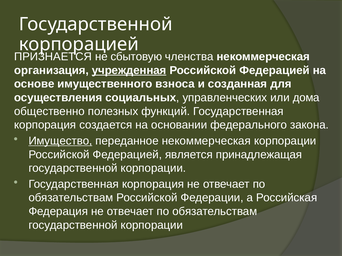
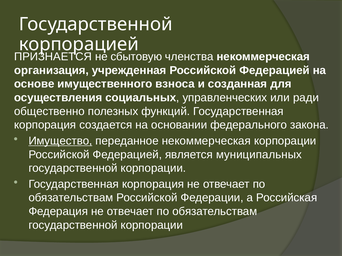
учрежденная underline: present -> none (129, 70)
дома: дома -> ради (306, 98)
принадлежащая: принадлежащая -> муниципальных (259, 155)
